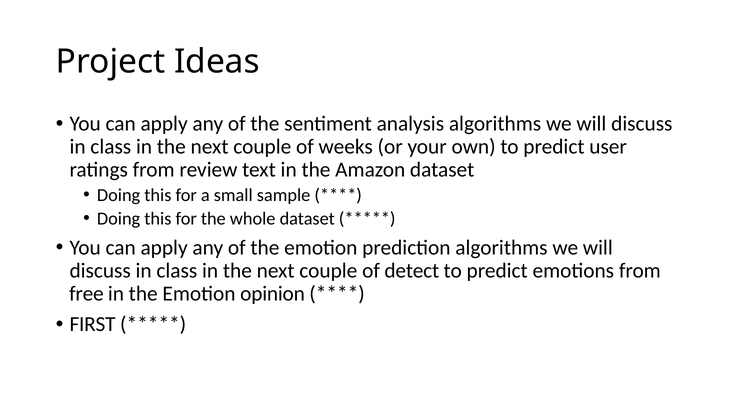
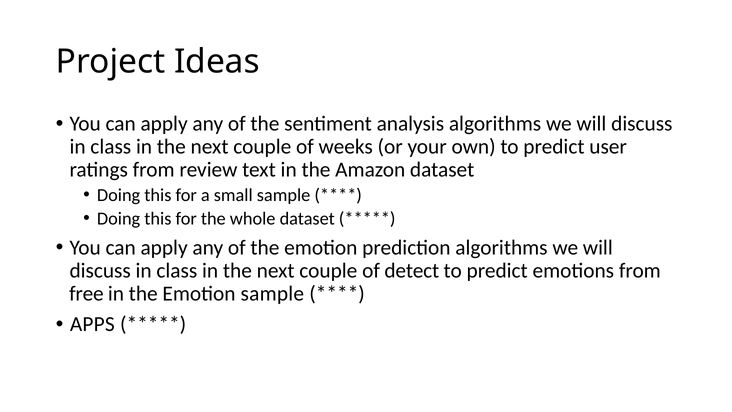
Emotion opinion: opinion -> sample (272, 294)
FIRST: FIRST -> APPS (92, 324)
